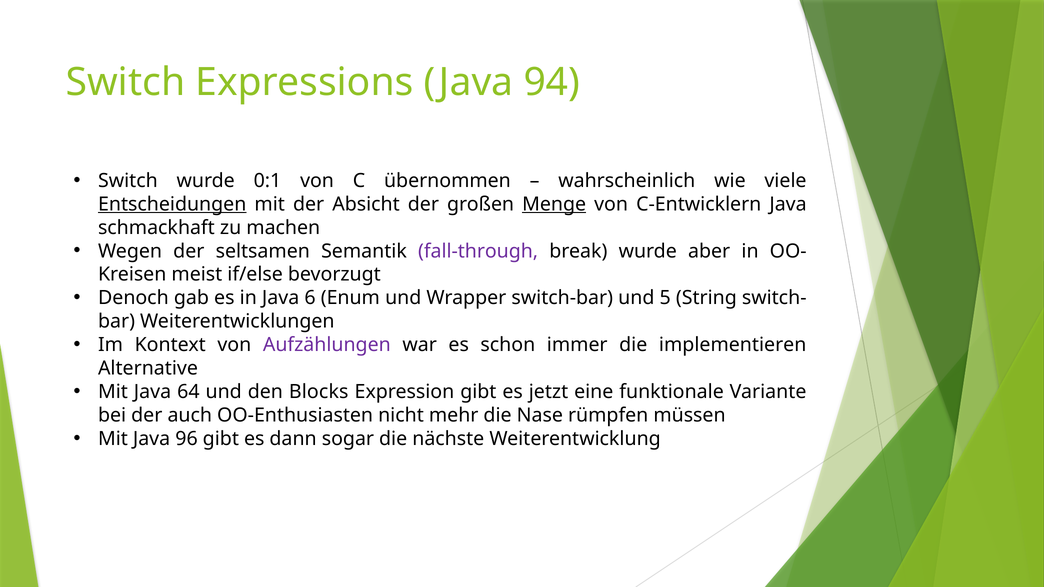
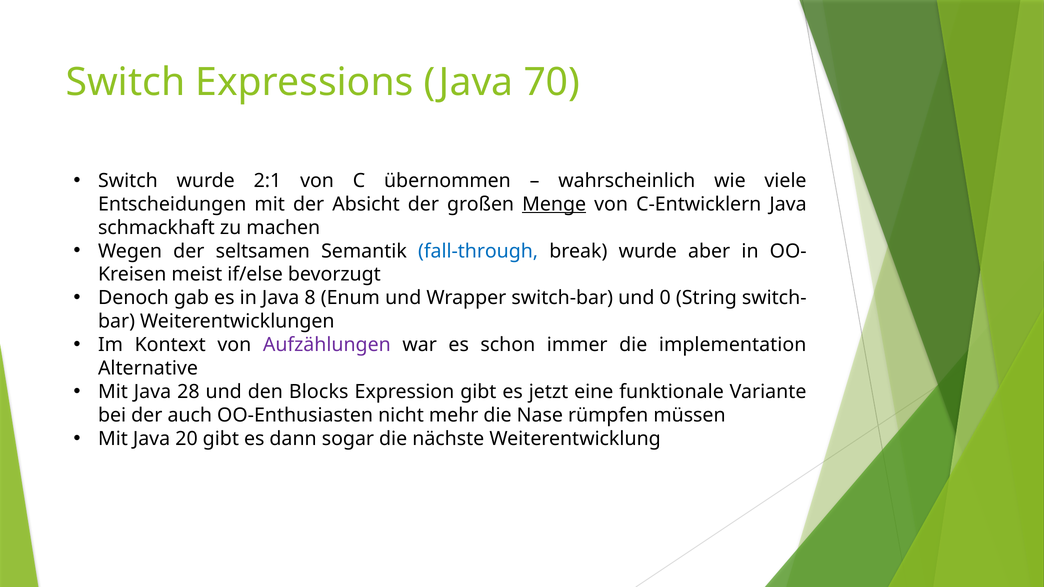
94: 94 -> 70 (552, 82)
0:1: 0:1 -> 2:1 (267, 181)
Entscheidungen underline: present -> none (172, 204)
fall-through colour: purple -> blue (478, 251)
6: 6 -> 8 (310, 298)
5: 5 -> 0 (665, 298)
implementieren: implementieren -> implementation (733, 345)
64: 64 -> 28 (188, 392)
96: 96 -> 20 (187, 439)
